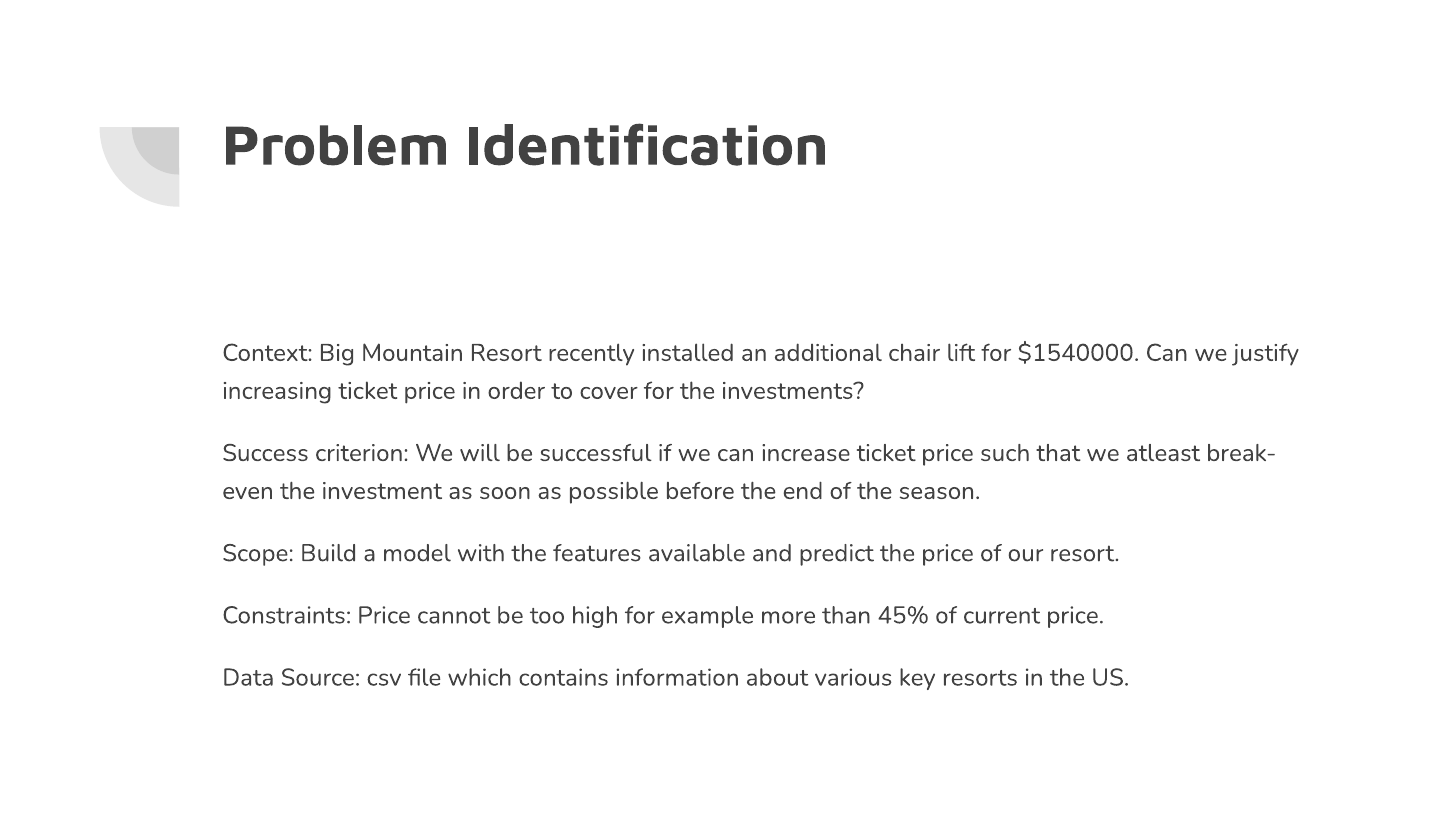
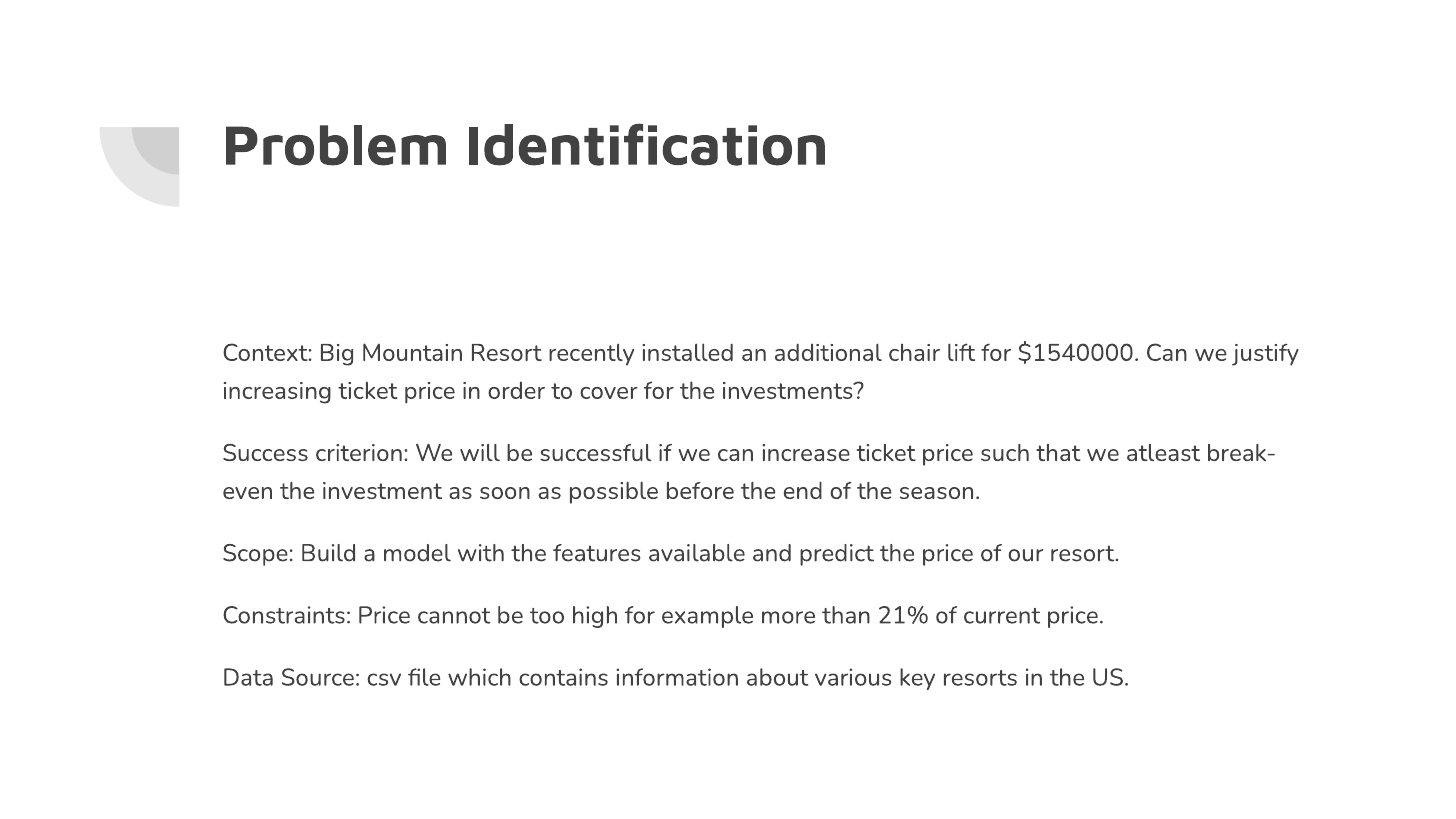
45%: 45% -> 21% (903, 615)
